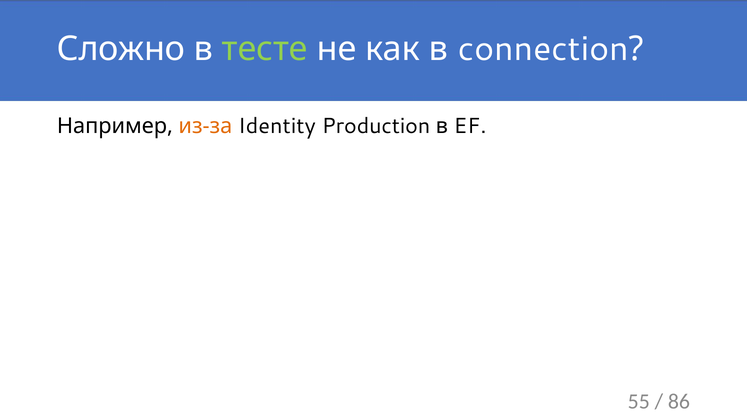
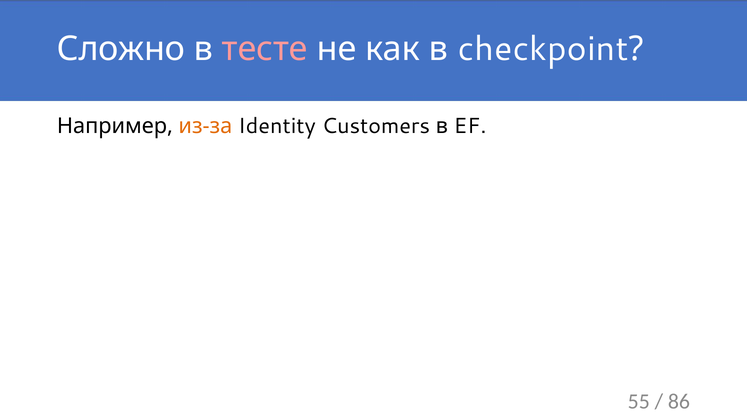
тесте colour: light green -> pink (265, 49)
connection: connection -> checkpoint (543, 49)
Production: Production -> Customers (376, 126)
